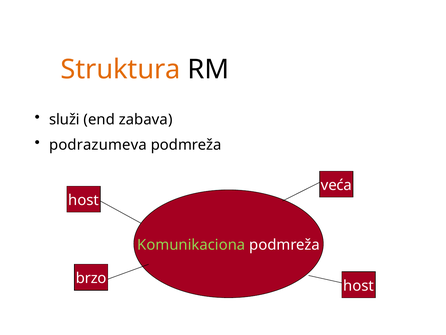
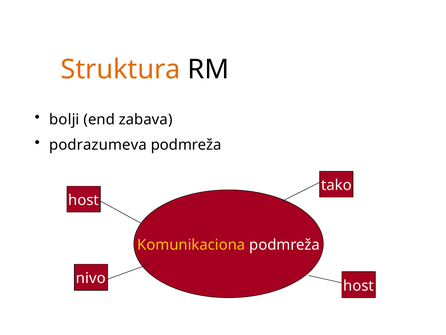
služi: služi -> bolji (64, 120)
veća: veća -> tako (336, 185)
Komunikaciona colour: light green -> yellow (191, 244)
brzo: brzo -> nivo (91, 278)
